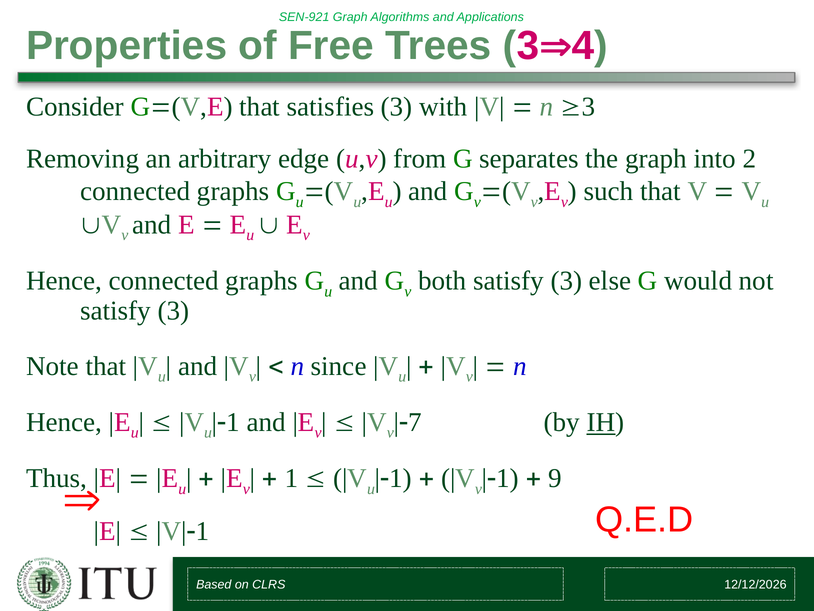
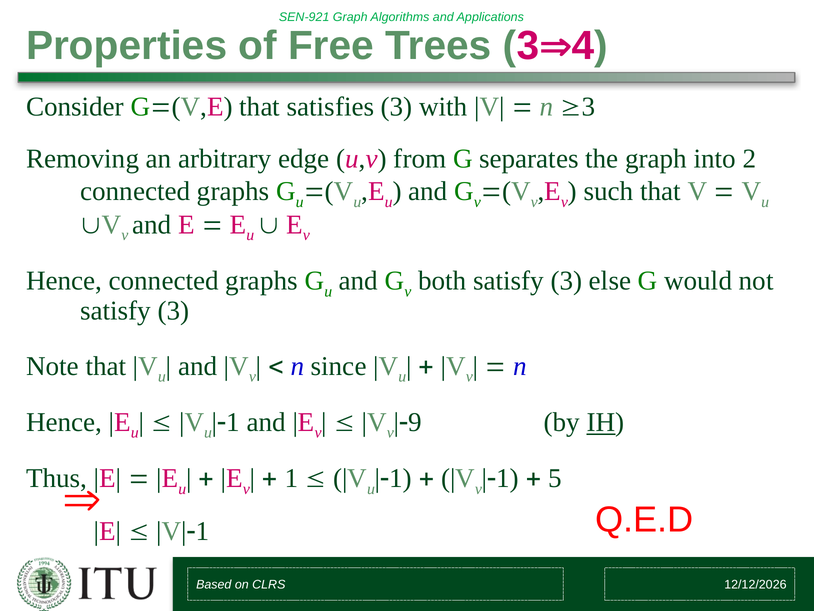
7: 7 -> 9 (415, 422)
9: 9 -> 5 (555, 478)
